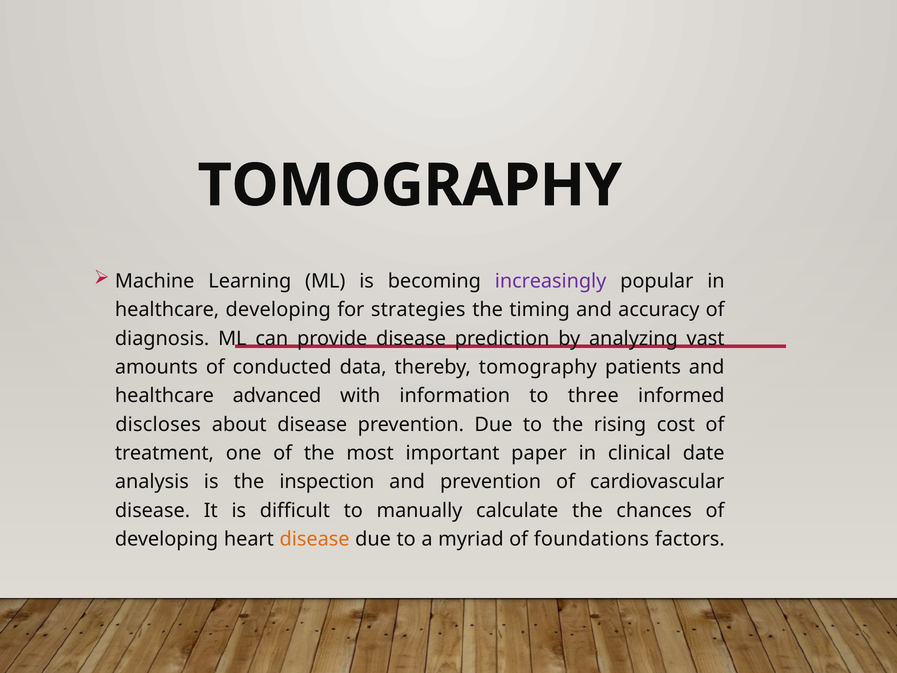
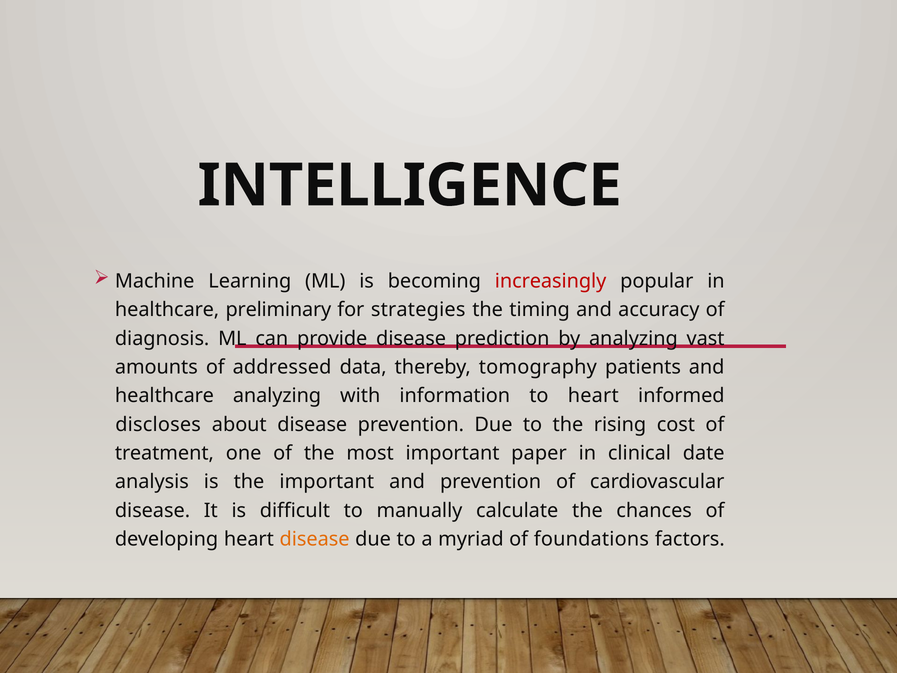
TOMOGRAPHY: TOMOGRAPHY -> INTELLIGENCE (410, 186)
increasingly colour: purple -> red (551, 281)
healthcare developing: developing -> preliminary (278, 310)
conducted: conducted -> addressed (282, 367)
healthcare advanced: advanced -> analyzing (277, 396)
to three: three -> heart (593, 396)
the inspection: inspection -> important (327, 482)
